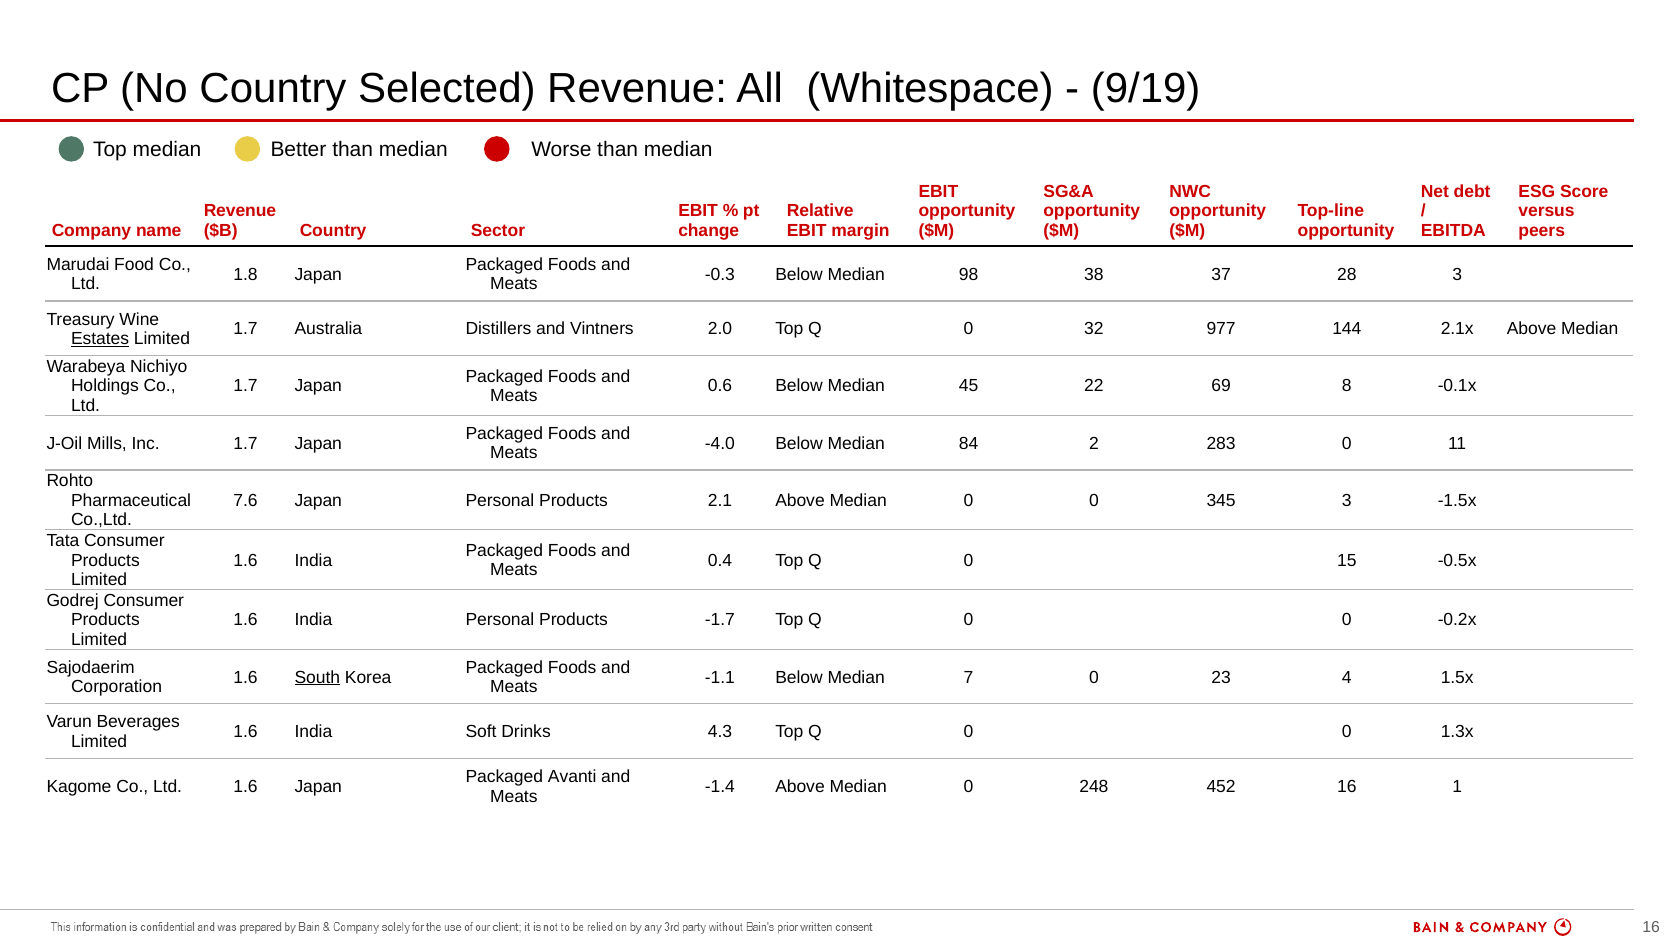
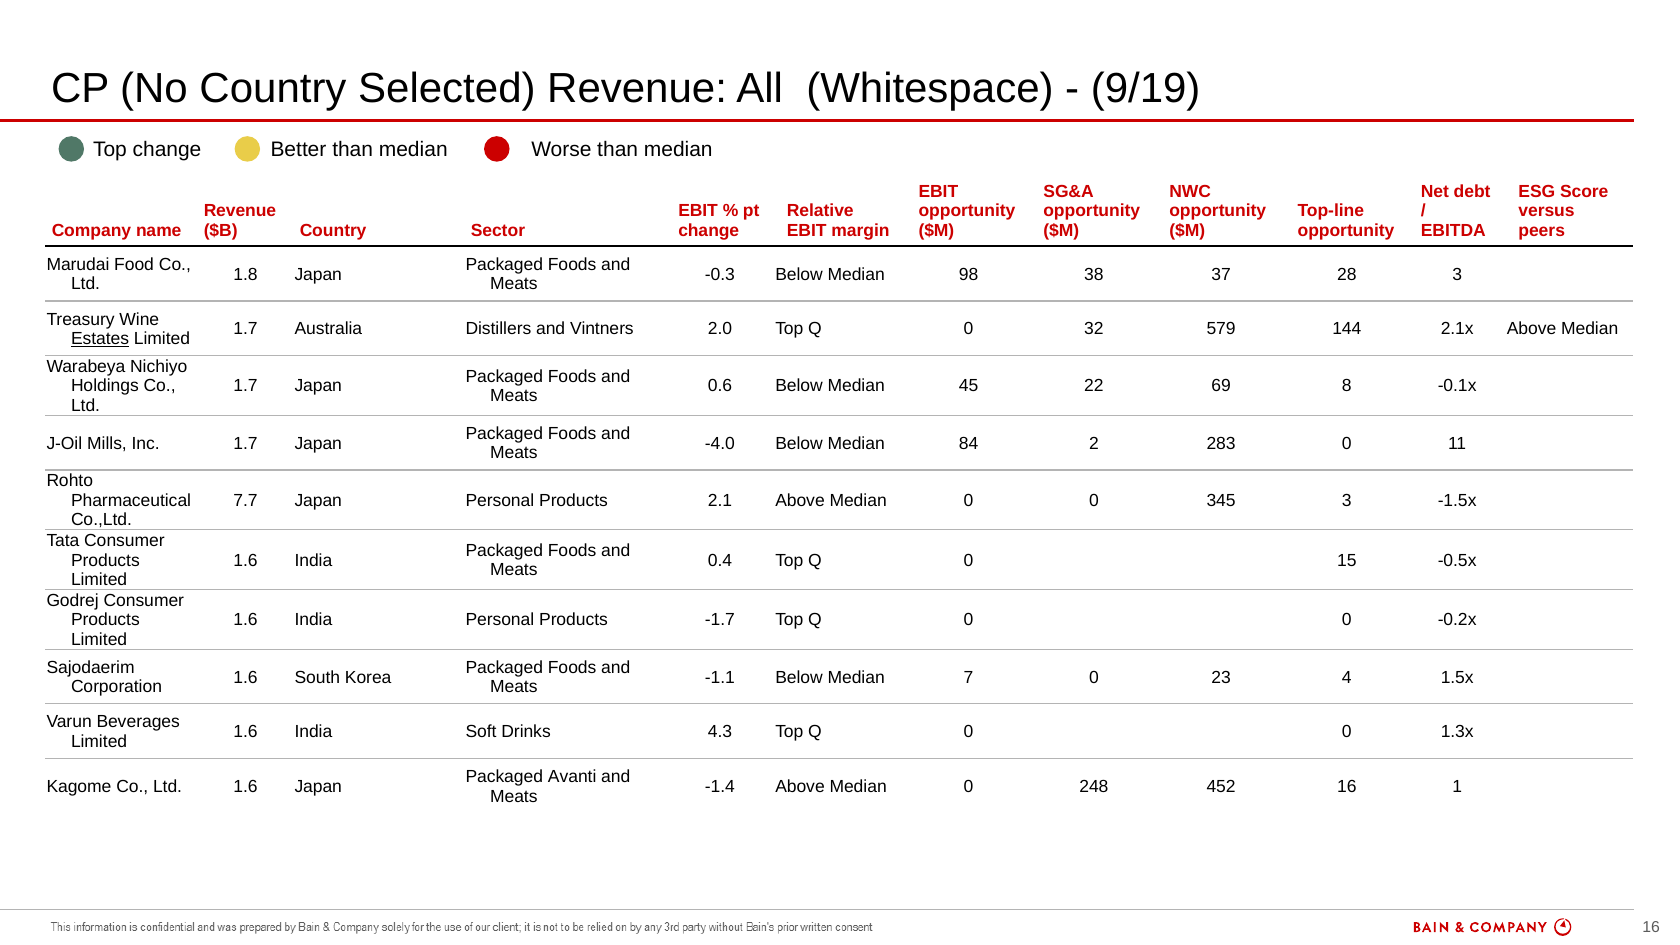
Top median: median -> change (167, 149)
977: 977 -> 579 (1221, 329)
7.6: 7.6 -> 7.7 (246, 501)
South underline: present -> none (317, 677)
